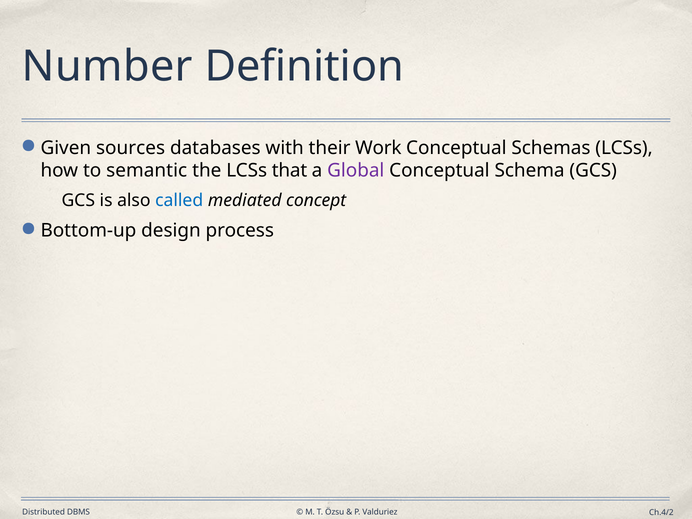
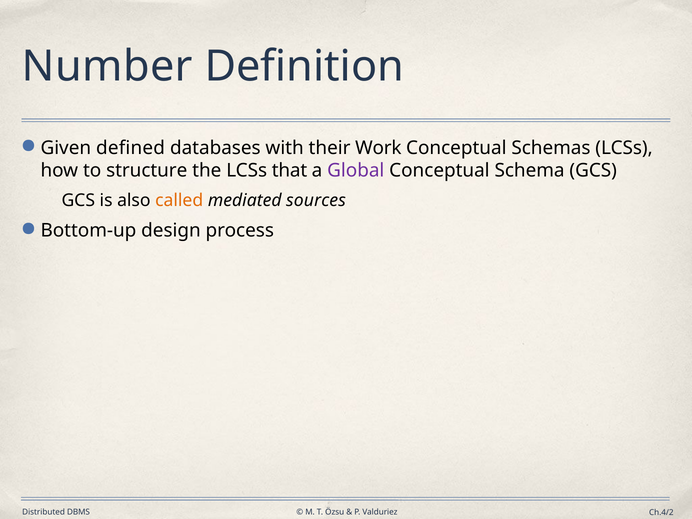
sources: sources -> defined (131, 148)
semantic: semantic -> structure (147, 171)
called colour: blue -> orange (179, 200)
concept: concept -> sources (316, 200)
